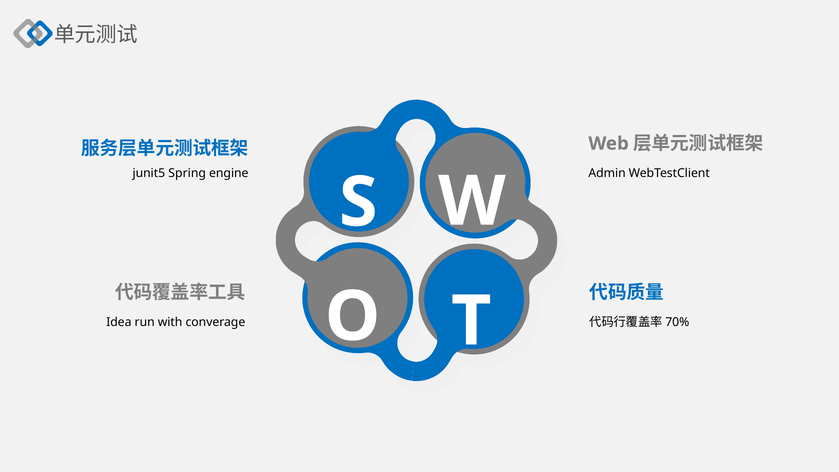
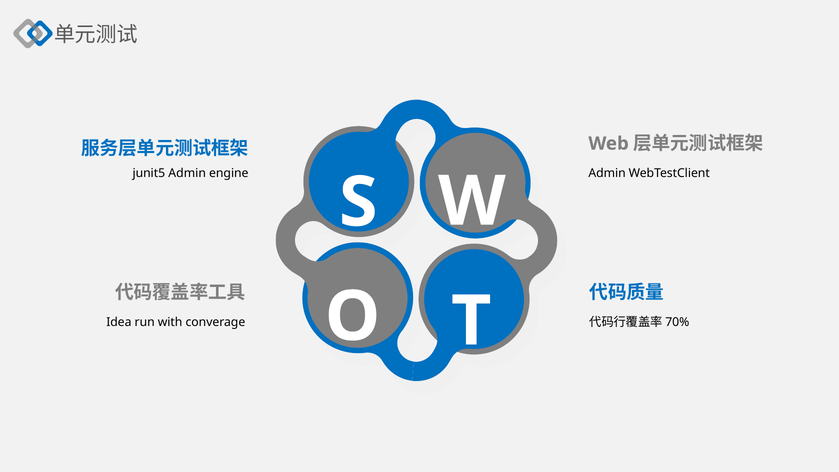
junit5 Spring: Spring -> Admin (187, 173)
